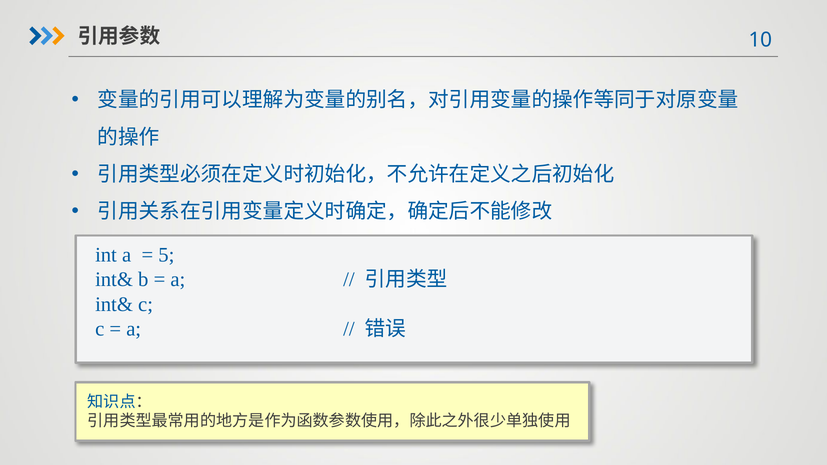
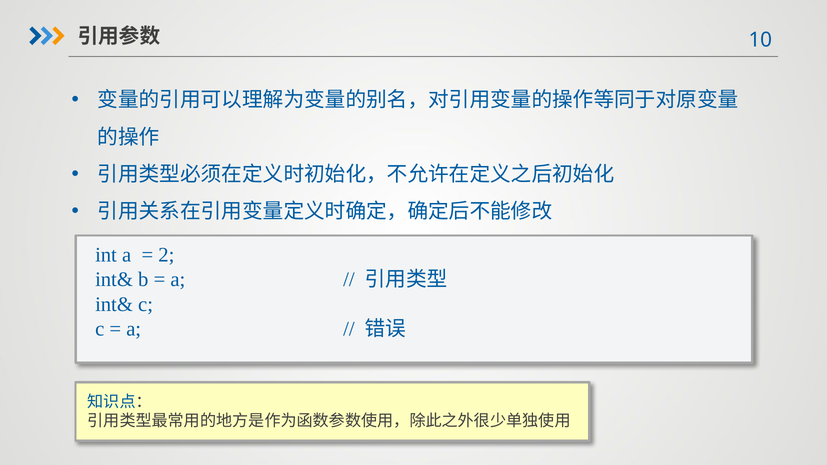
5: 5 -> 2 (166, 255)
